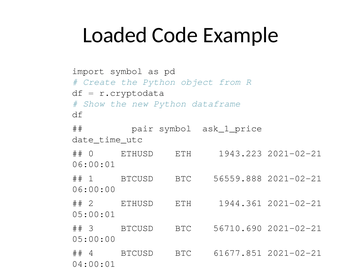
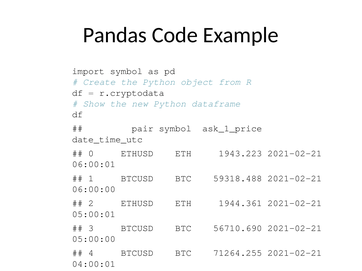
Loaded: Loaded -> Pandas (115, 35)
56559.888: 56559.888 -> 59318.488 (238, 179)
61677.851: 61677.851 -> 71264.255 (238, 253)
